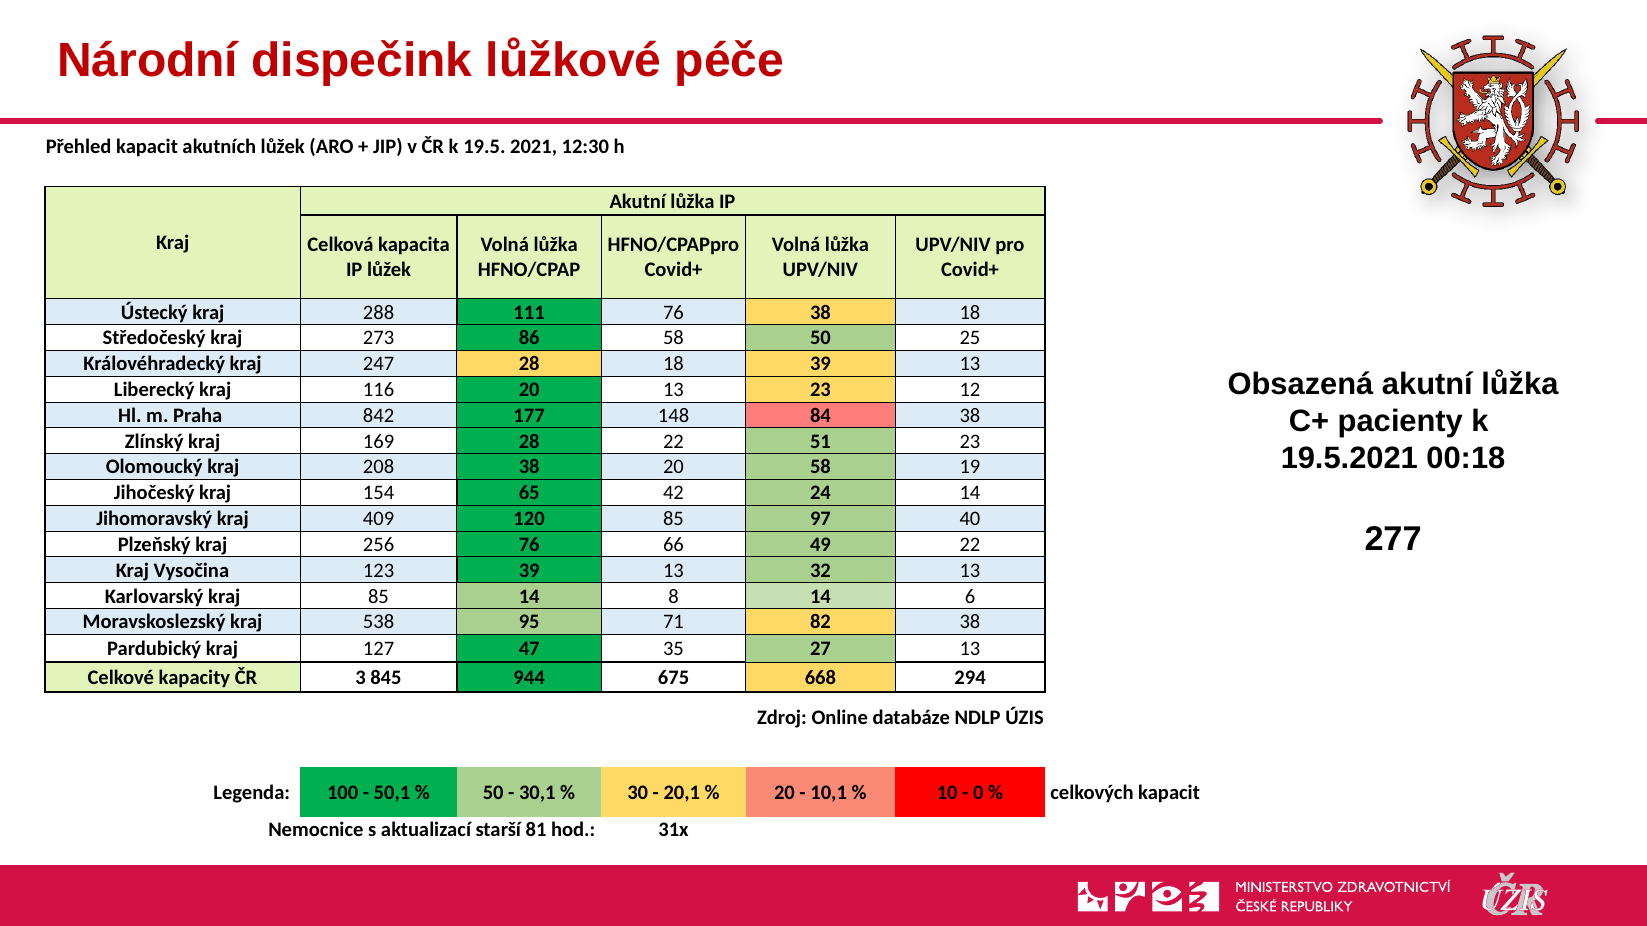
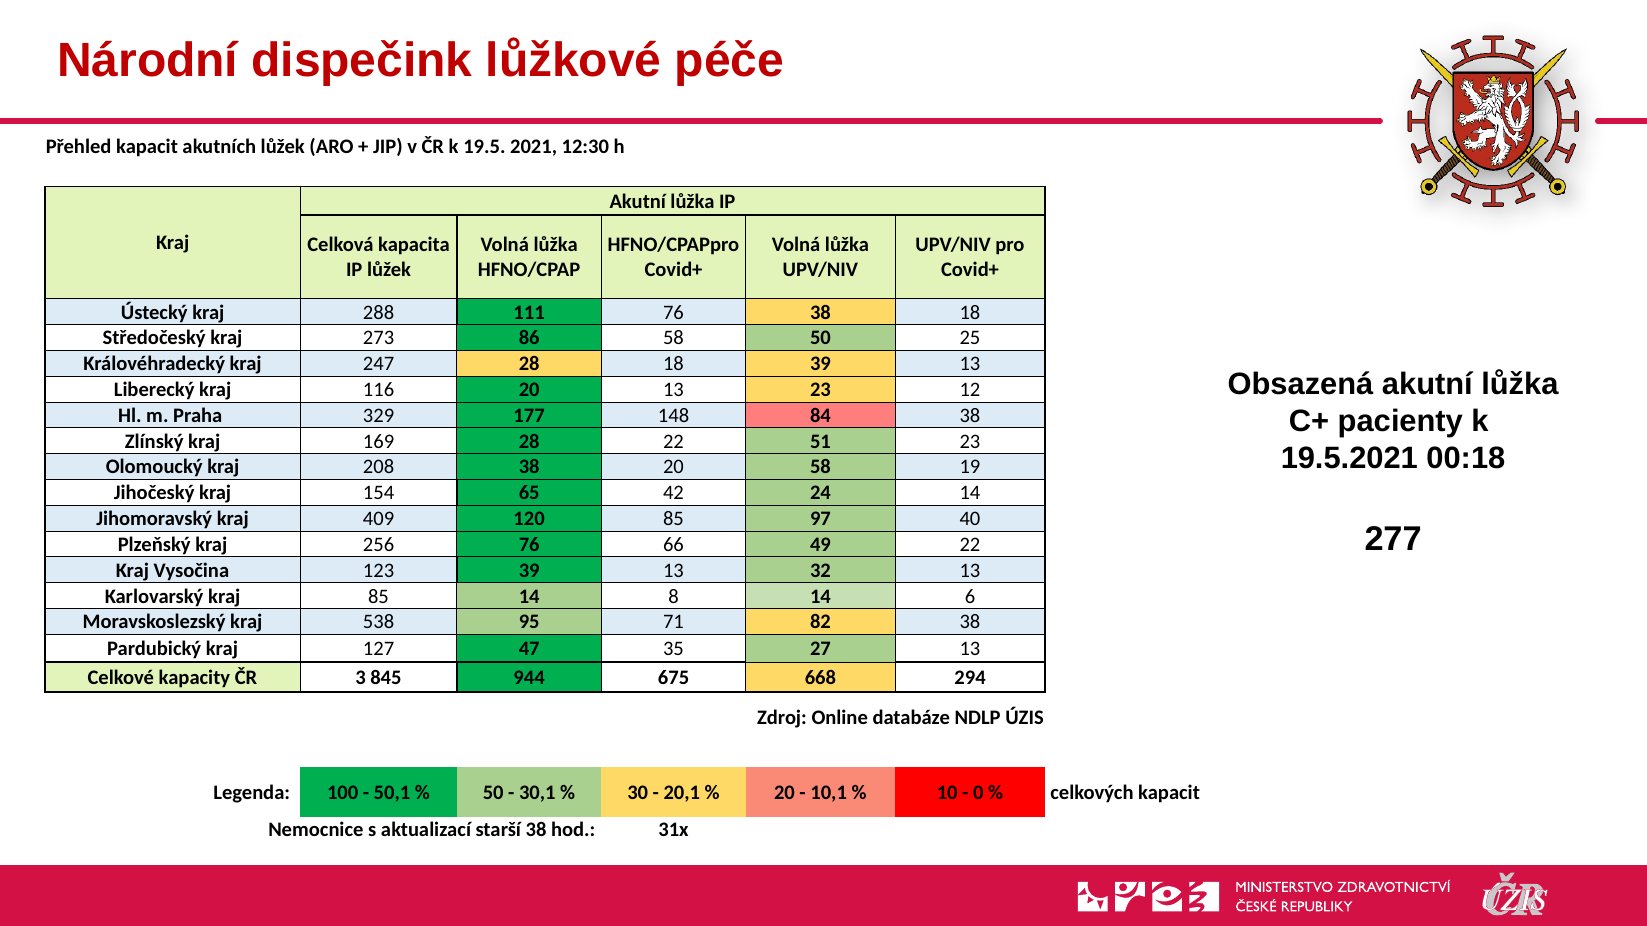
842: 842 -> 329 (379, 416)
starší 81: 81 -> 38 (536, 831)
